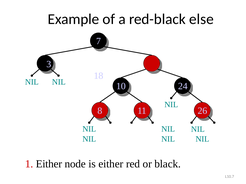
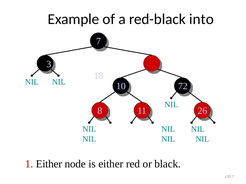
else: else -> into (201, 19)
24: 24 -> 72 (183, 86)
